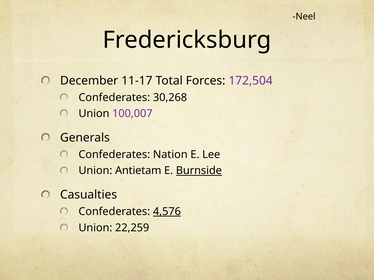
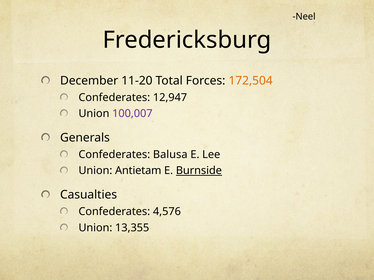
11-17: 11-17 -> 11-20 (137, 81)
172,504 colour: purple -> orange (251, 81)
30,268: 30,268 -> 12,947 (170, 98)
Nation: Nation -> Balusa (170, 155)
4,576 underline: present -> none (167, 212)
22,259: 22,259 -> 13,355 (132, 228)
